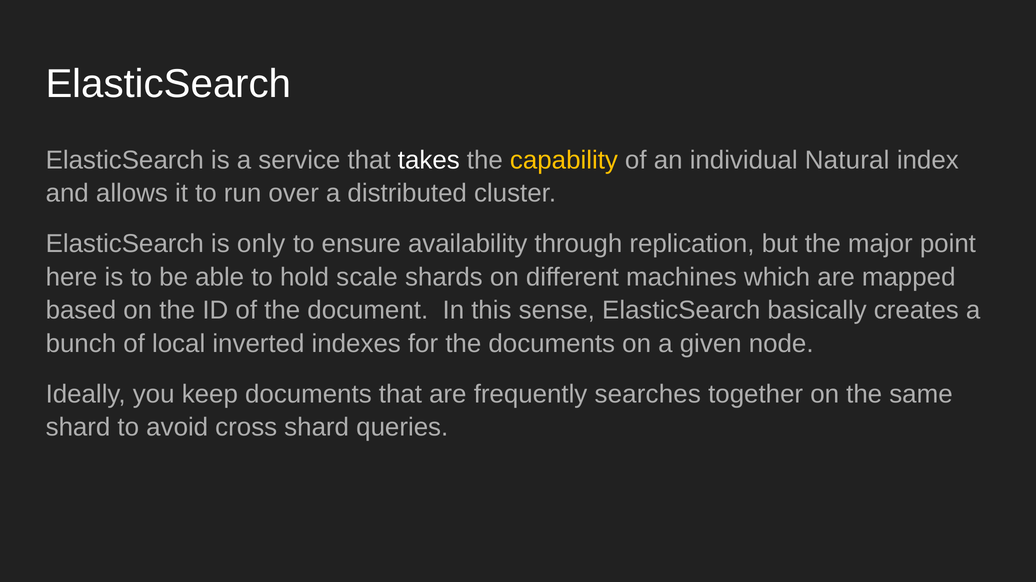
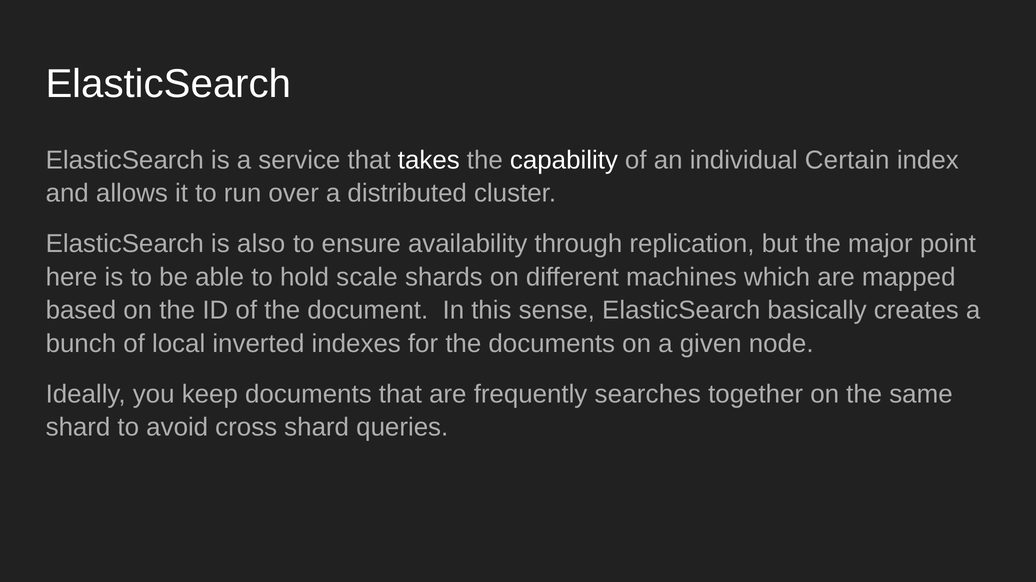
capability colour: yellow -> white (564, 160)
Natural: Natural -> Certain (847, 160)
only: only -> also (261, 244)
